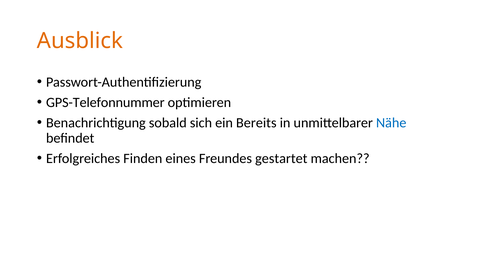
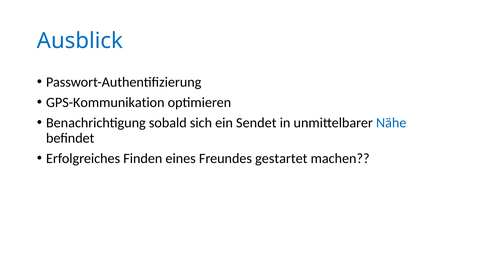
Ausblick colour: orange -> blue (80, 41)
GPS-Telefonnummer: GPS-Telefonnummer -> GPS-Kommunikation (105, 102)
Bereits: Bereits -> Sendet (256, 123)
